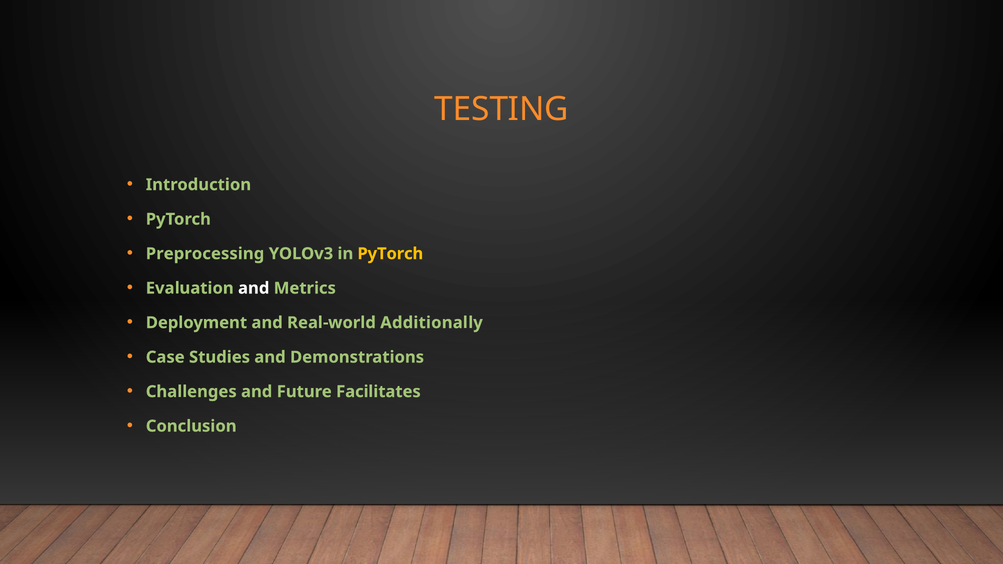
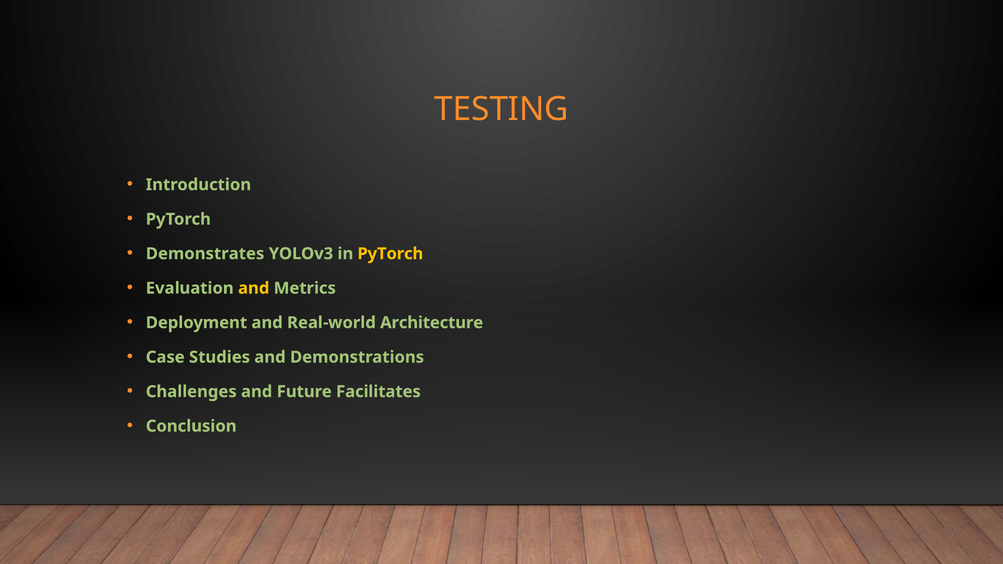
Preprocessing: Preprocessing -> Demonstrates (205, 254)
and colour: white -> yellow (254, 288)
Additionally: Additionally -> Architecture (432, 323)
